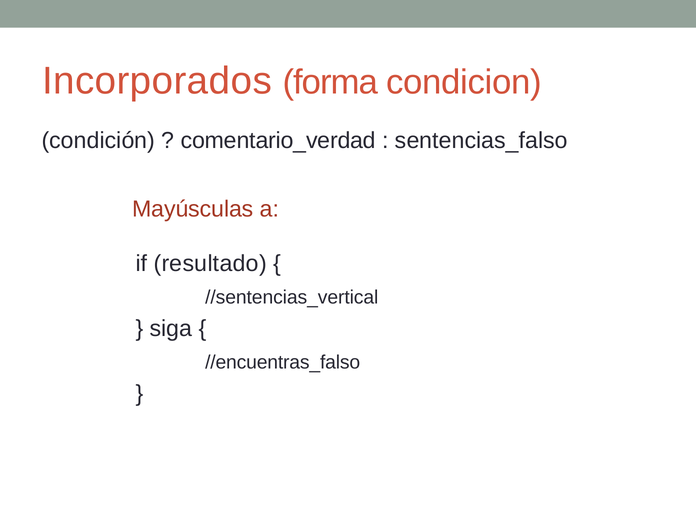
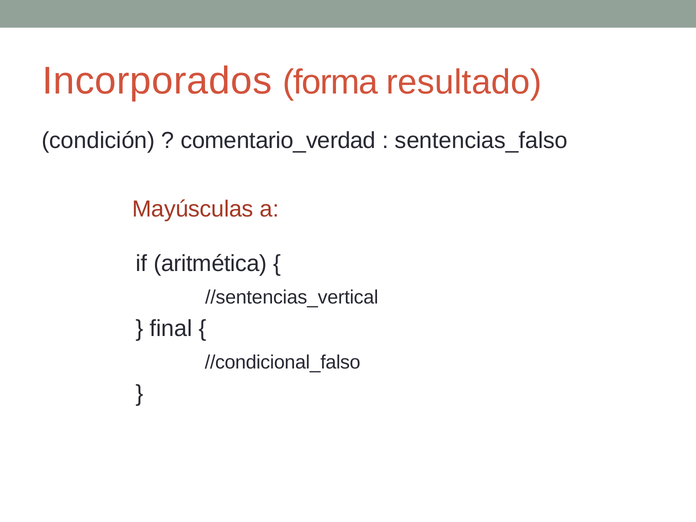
condicion: condicion -> resultado (464, 82)
resultado: resultado -> aritmética (210, 264)
siga: siga -> final (171, 328)
//encuentras_falso: //encuentras_falso -> //condicional_falso (283, 362)
